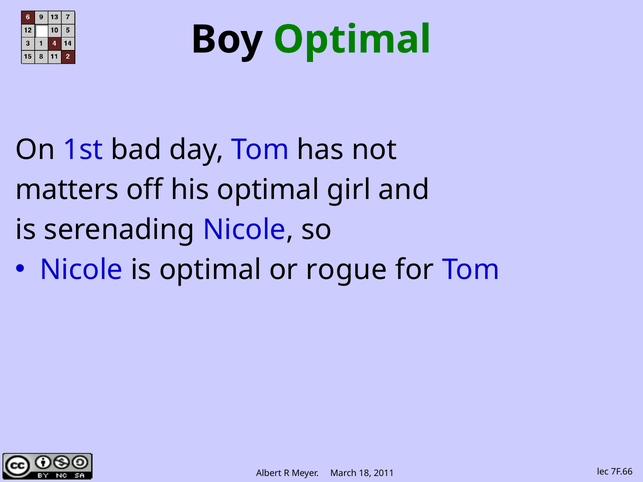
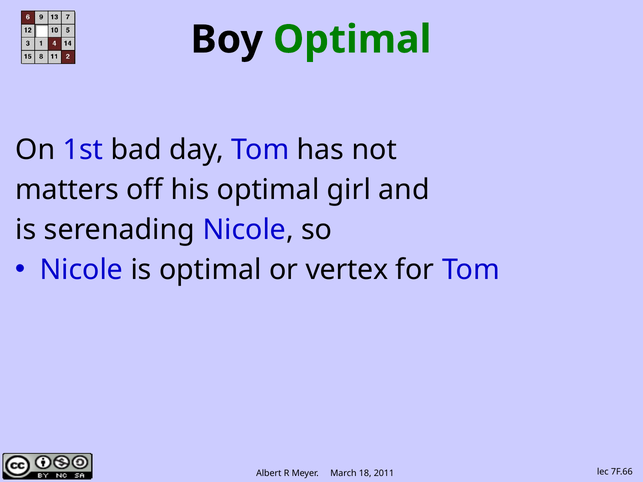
rogue: rogue -> vertex (347, 270)
